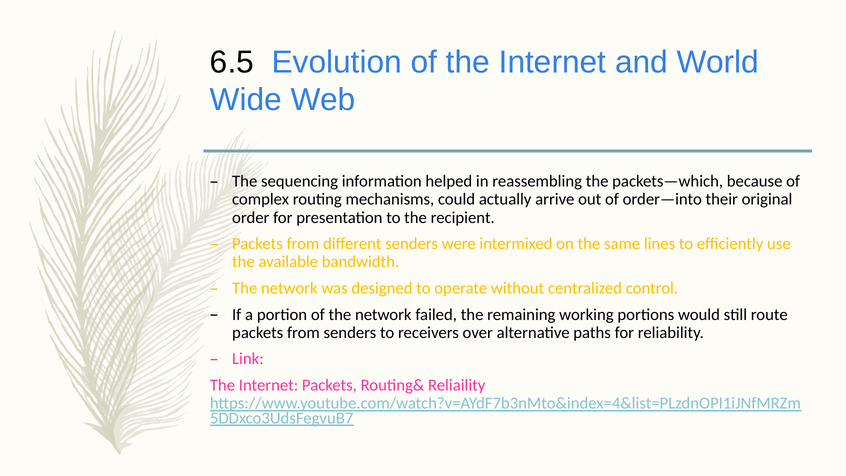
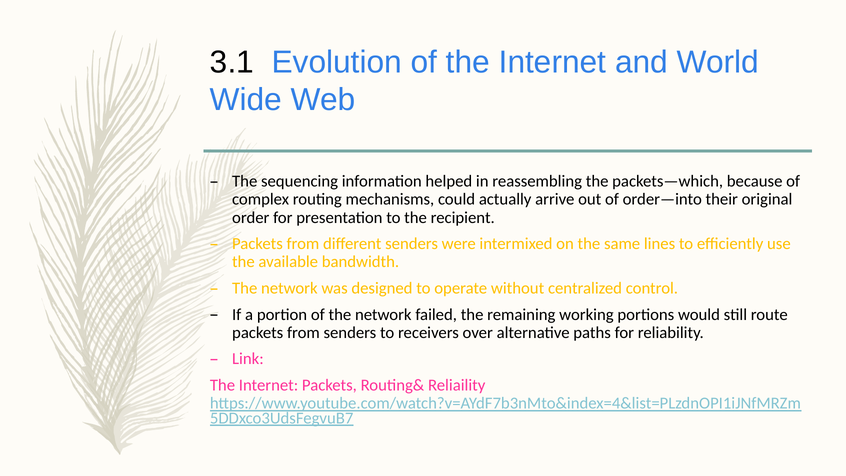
6.5: 6.5 -> 3.1 (232, 62)
